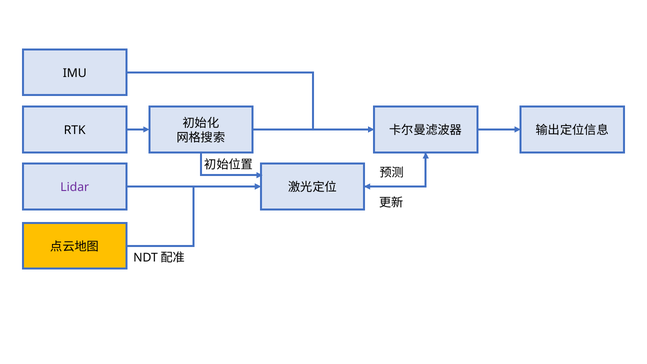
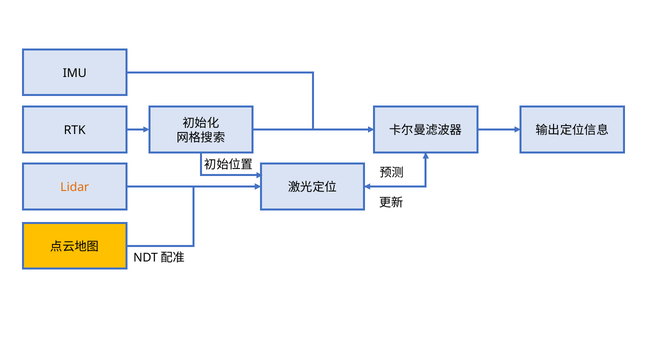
Lidar colour: purple -> orange (75, 187)
